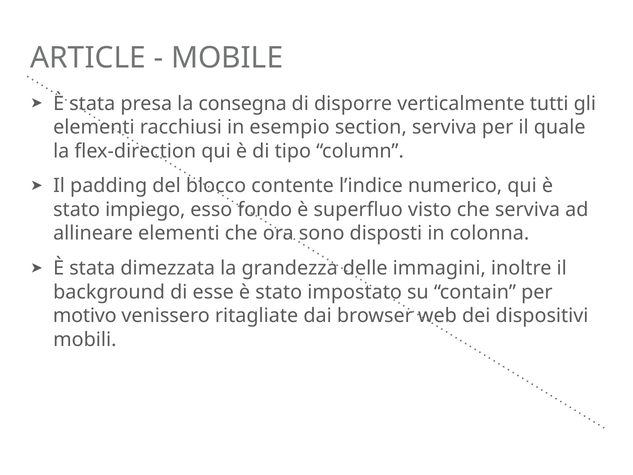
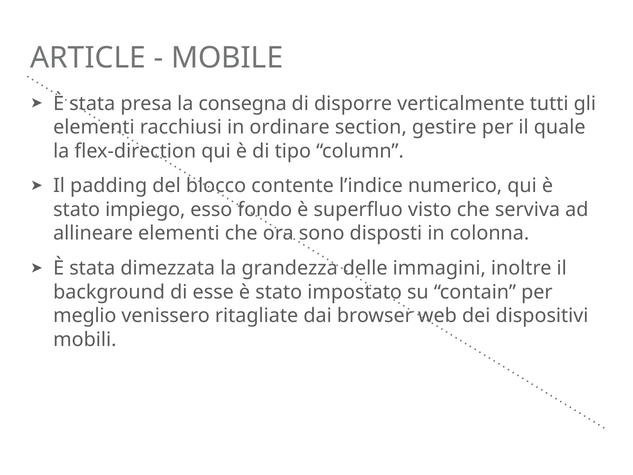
esempio: esempio -> ordinare (290, 127)
section serviva: serviva -> gestire (444, 127)
motivo: motivo -> meglio (85, 316)
